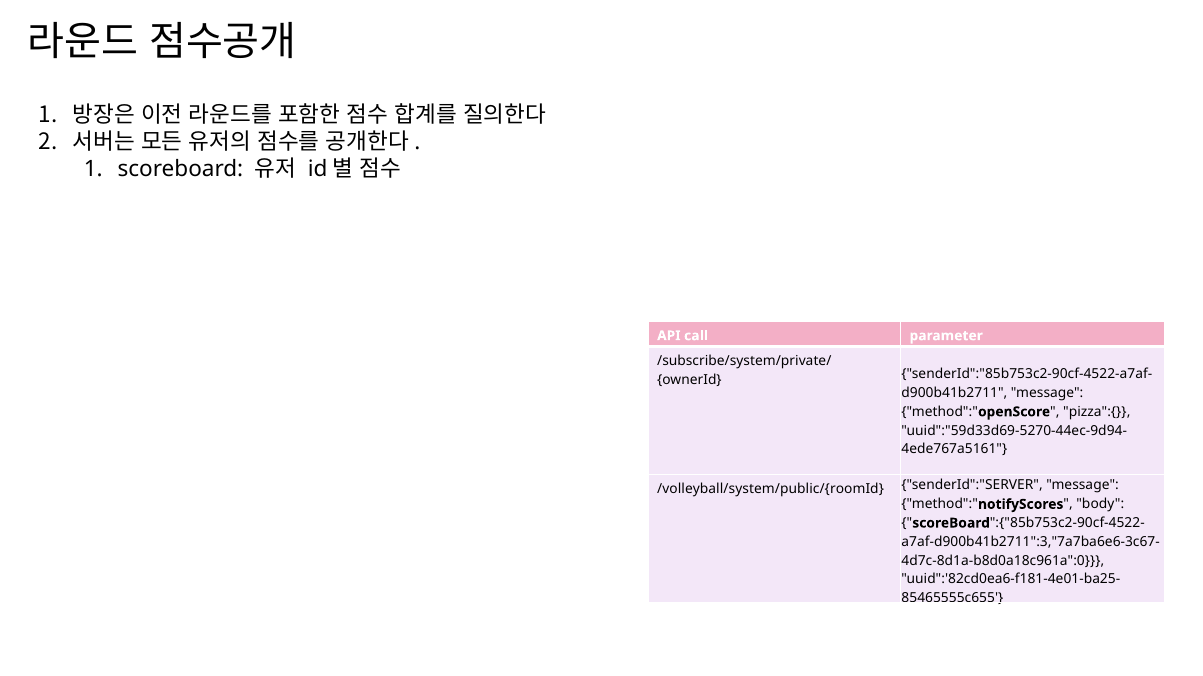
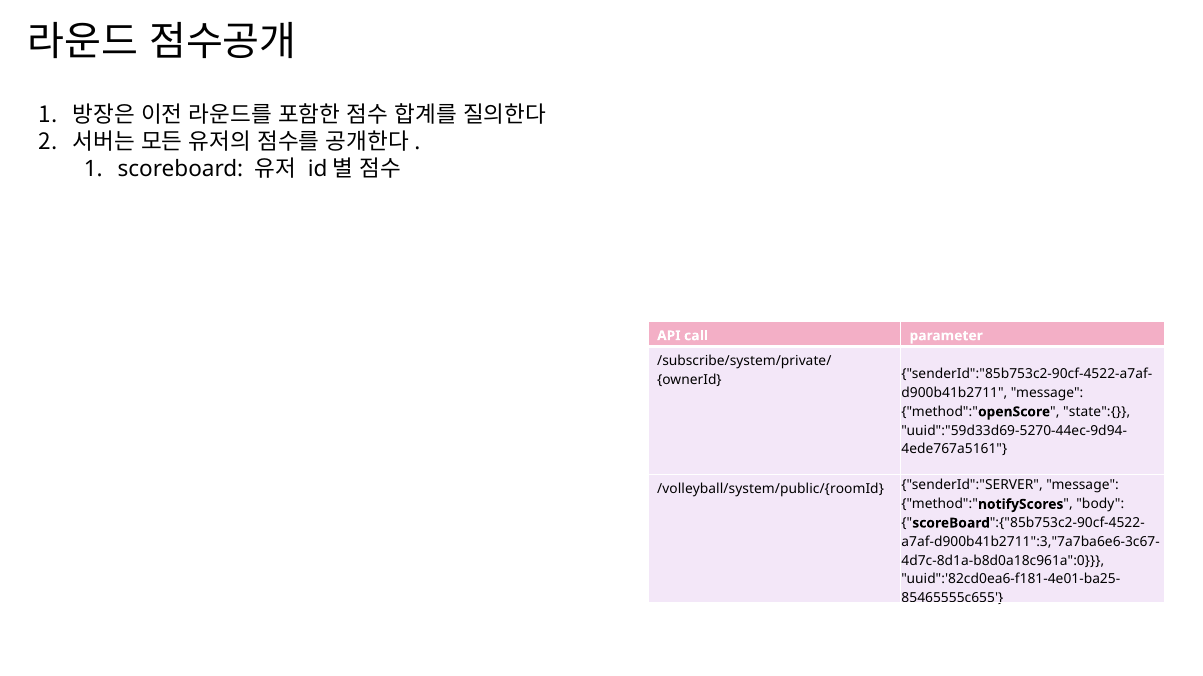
pizza":{: pizza":{ -> state":{ (1097, 412)
